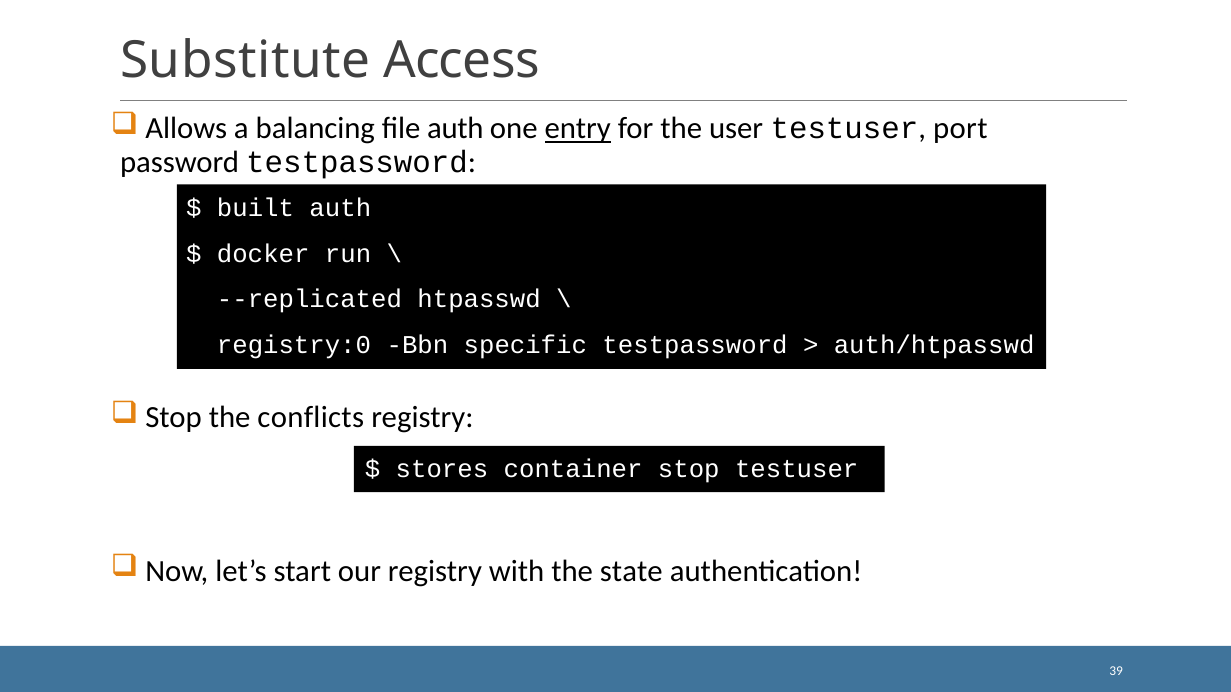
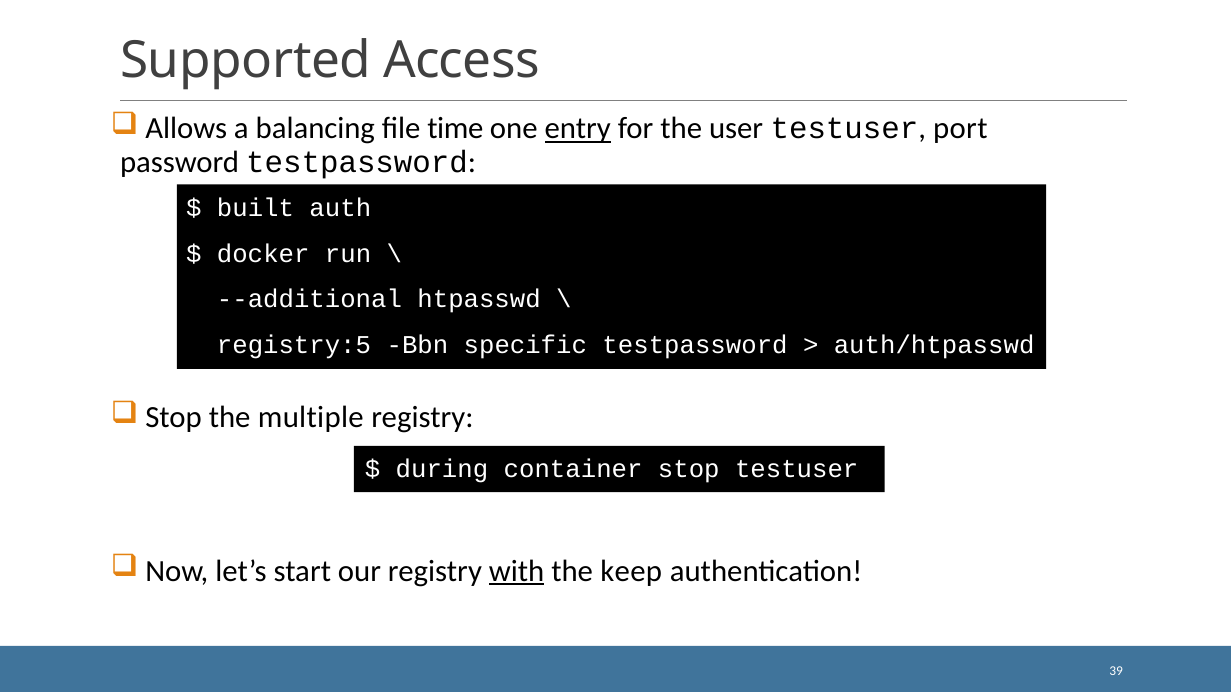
Substitute: Substitute -> Supported (246, 60)
file auth: auth -> time (455, 129)
--replicated: --replicated -> --additional (309, 300)
registry:0: registry:0 -> registry:5 (294, 345)
conflicts: conflicts -> multiple (311, 418)
stores: stores -> during (442, 469)
with underline: none -> present (517, 571)
state: state -> keep (631, 571)
